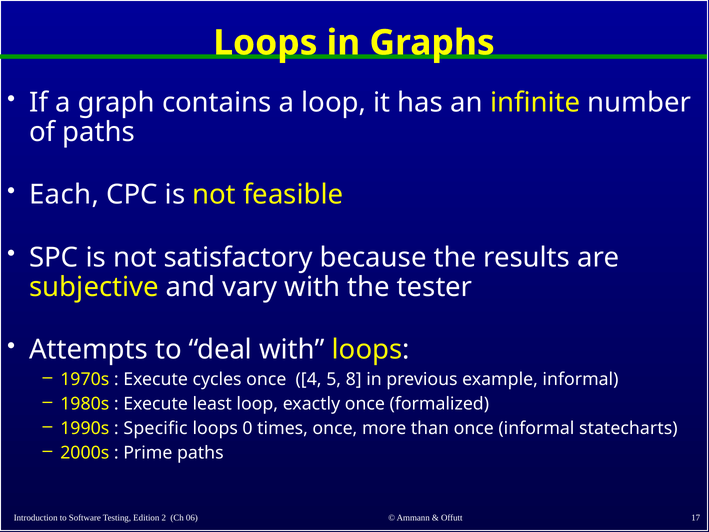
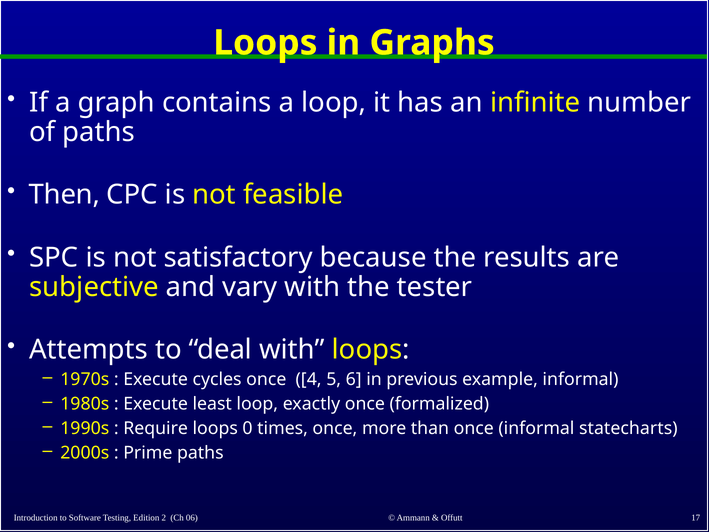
Each: Each -> Then (64, 195)
8: 8 -> 6 (354, 379)
Specific: Specific -> Require (156, 428)
